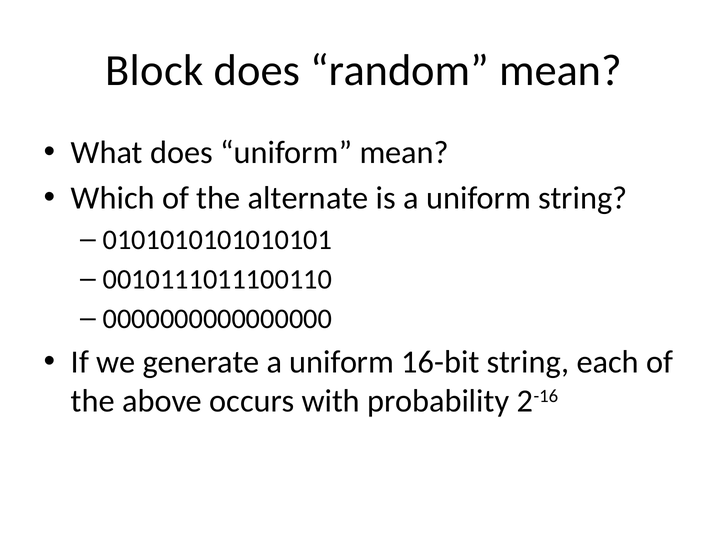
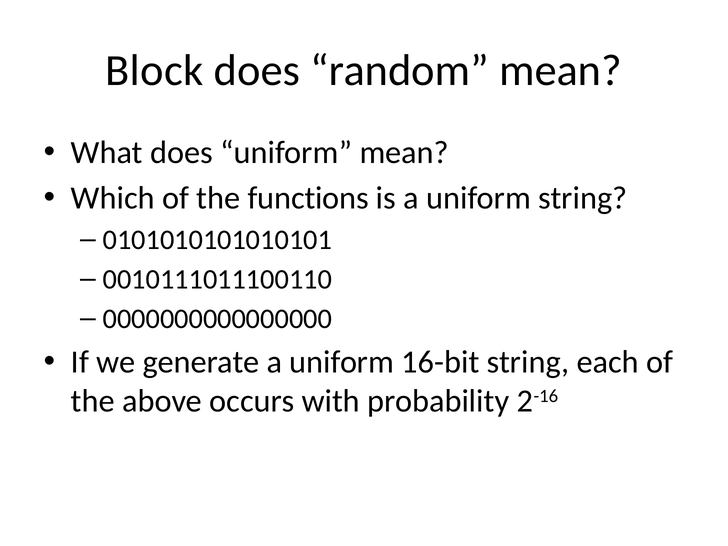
alternate: alternate -> functions (308, 198)
